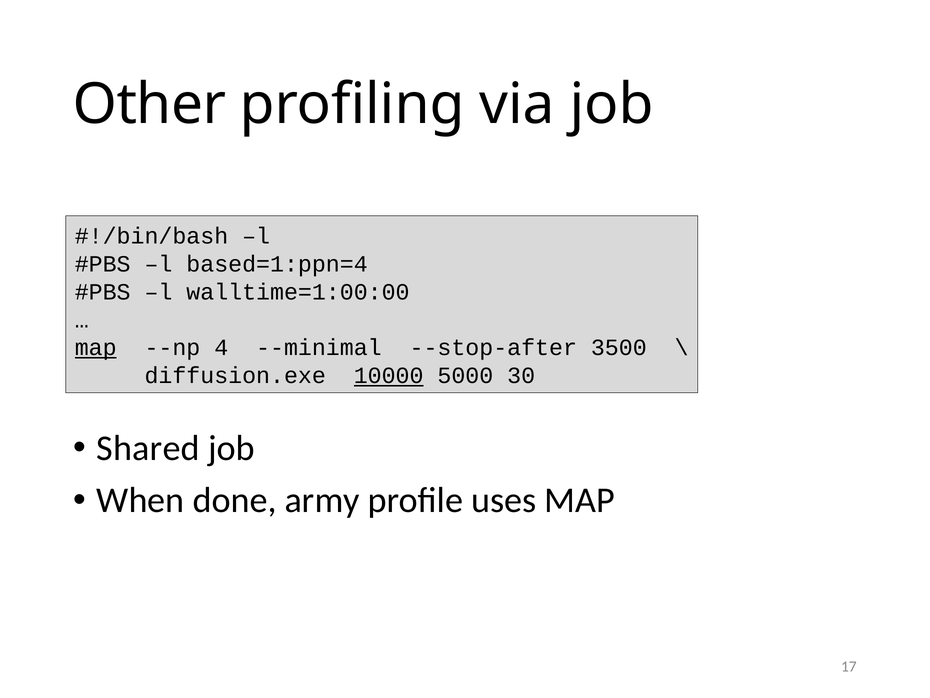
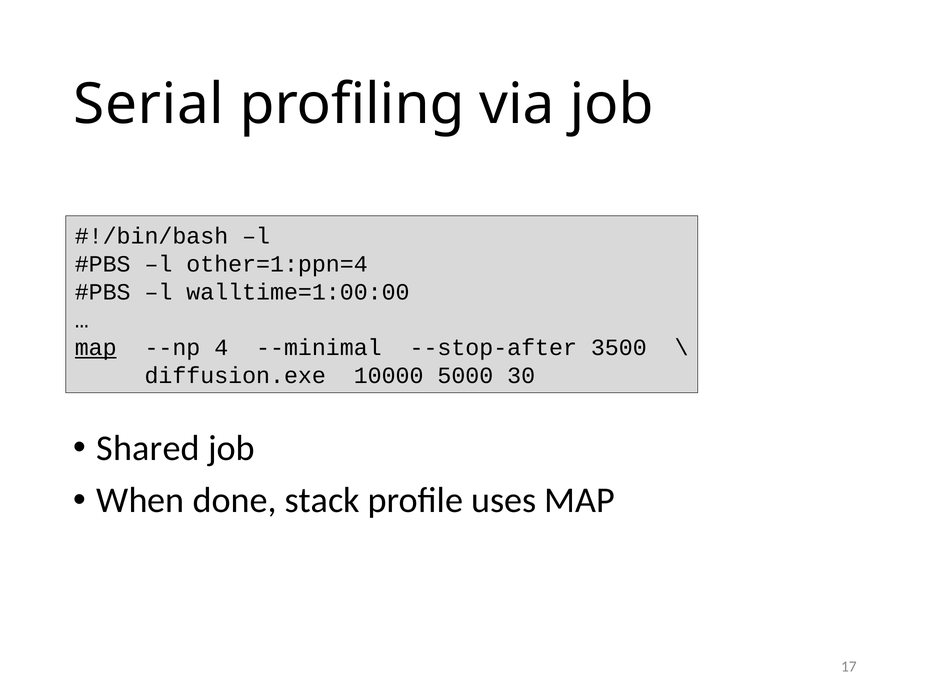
Other: Other -> Serial (149, 104)
based=1:ppn=4: based=1:ppn=4 -> other=1:ppn=4 (277, 264)
10000 underline: present -> none (389, 375)
army: army -> stack (322, 500)
